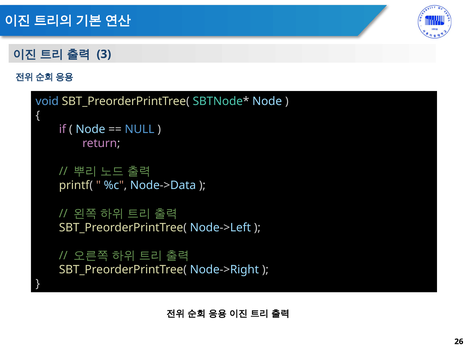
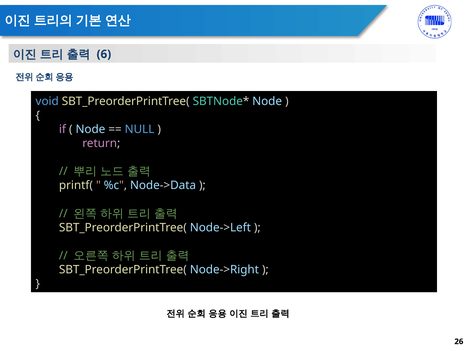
3: 3 -> 6 (104, 54)
